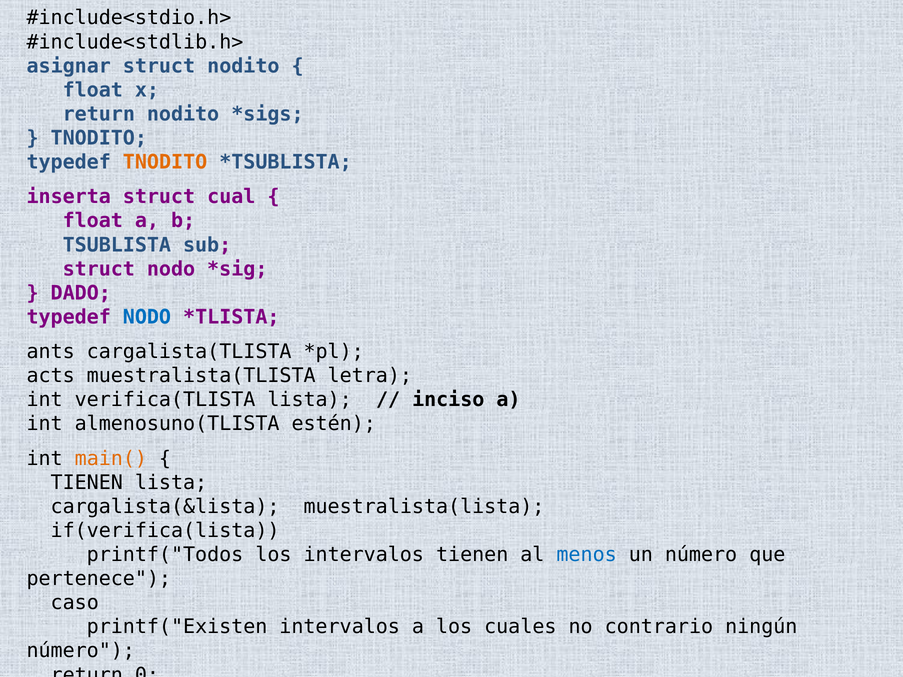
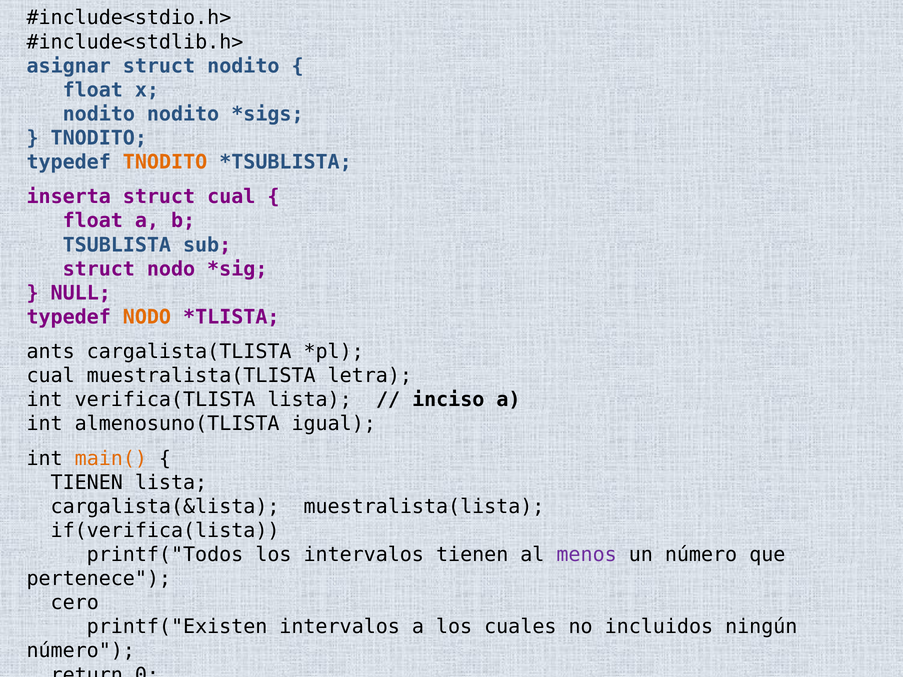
return: return -> nodito (99, 114)
DADO: DADO -> NULL (81, 293)
NODO colour: blue -> orange (147, 317)
acts: acts -> cual (51, 376)
estén: estén -> igual (334, 424)
menos colour: blue -> purple (587, 555)
caso: caso -> cero (75, 603)
contrario: contrario -> incluidos (659, 627)
